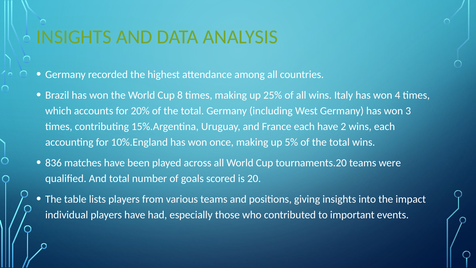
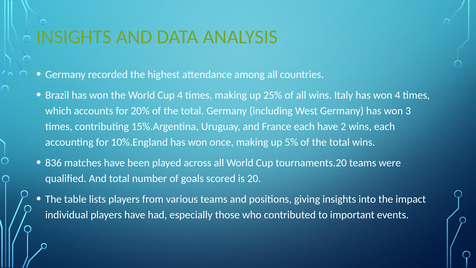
Cup 8: 8 -> 4 (180, 95)
